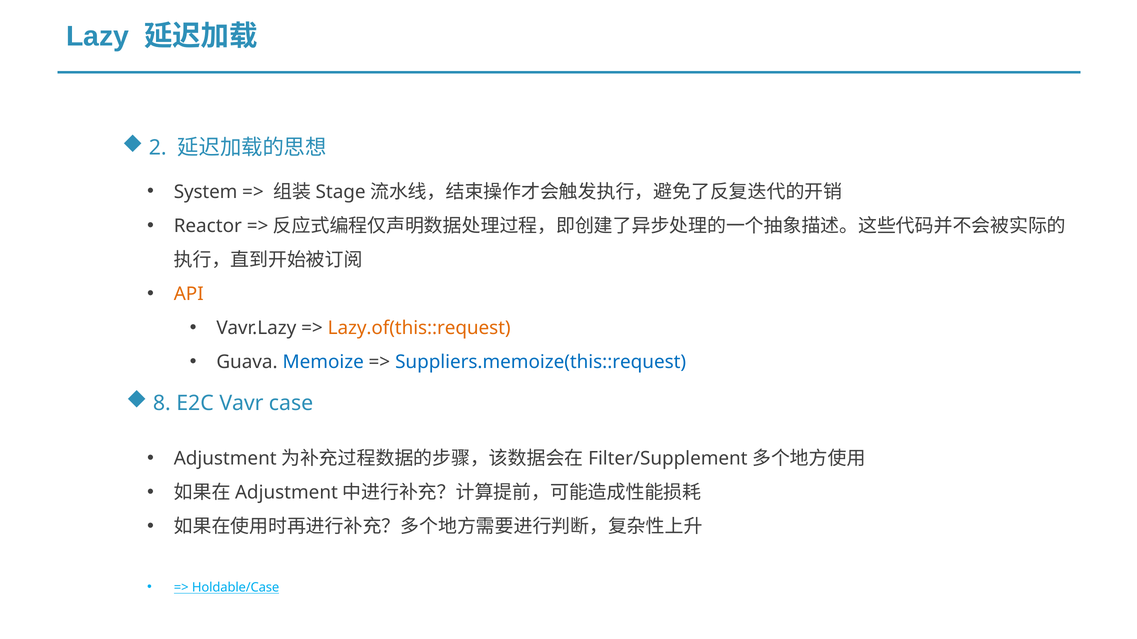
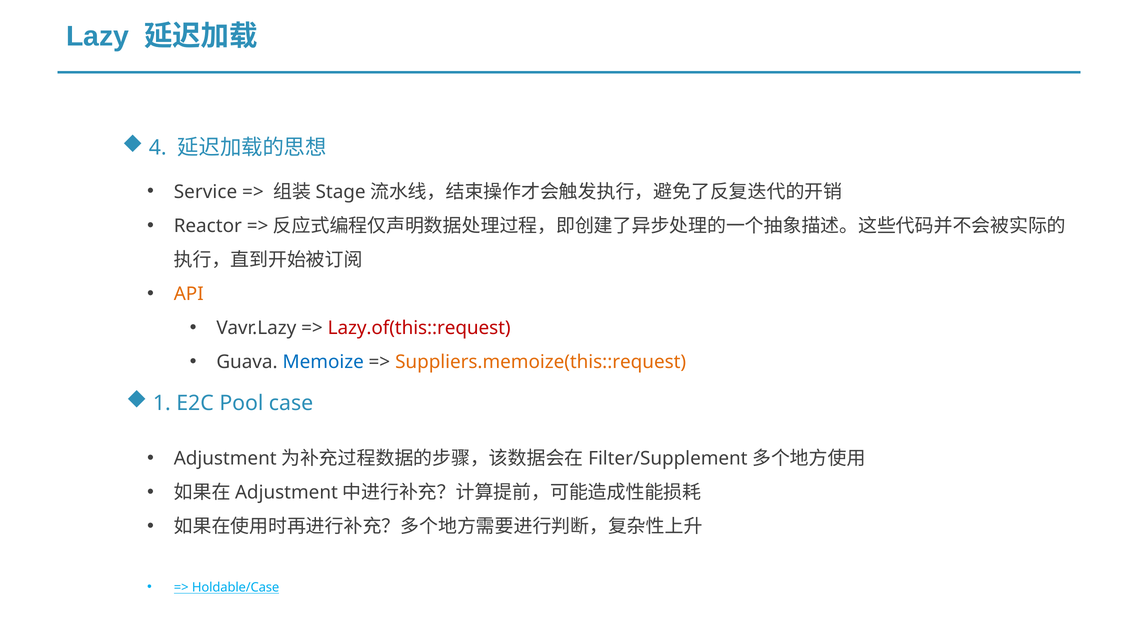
2: 2 -> 4 (158, 148)
System: System -> Service (206, 192)
Lazy.of(this::request colour: orange -> red (419, 328)
Suppliers.memoize(this::request colour: blue -> orange (541, 362)
8: 8 -> 1 (162, 404)
Vavr: Vavr -> Pool (241, 404)
